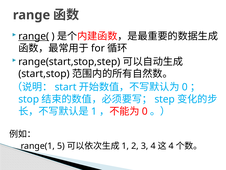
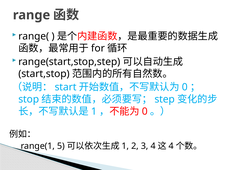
range( underline: present -> none (34, 36)
